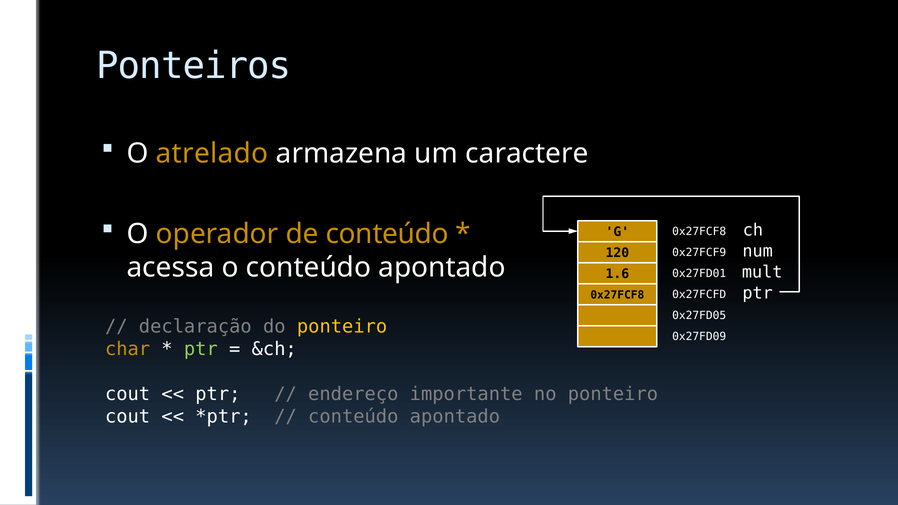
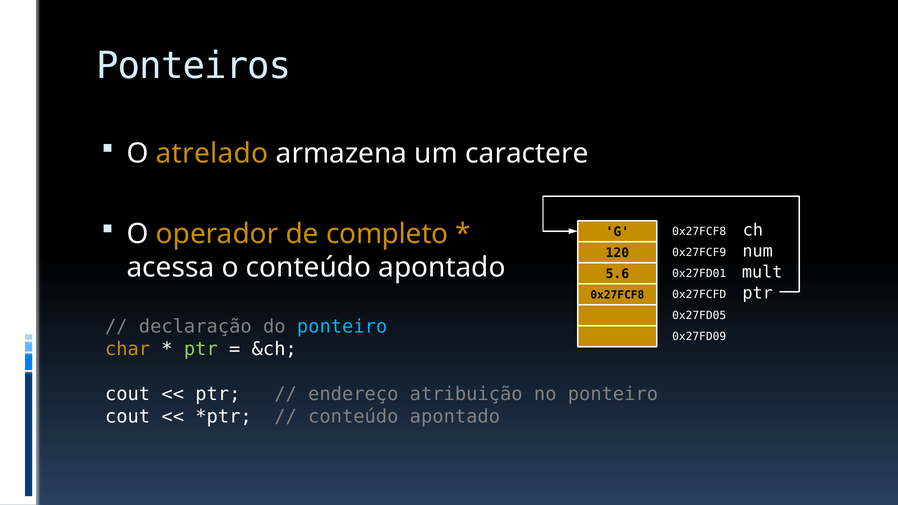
de conteúdo: conteúdo -> completo (387, 234)
1.6: 1.6 -> 5.6 (617, 274)
ponteiro colour: yellow -> light blue (342, 327)
importante: importante -> atribuição (466, 394)
